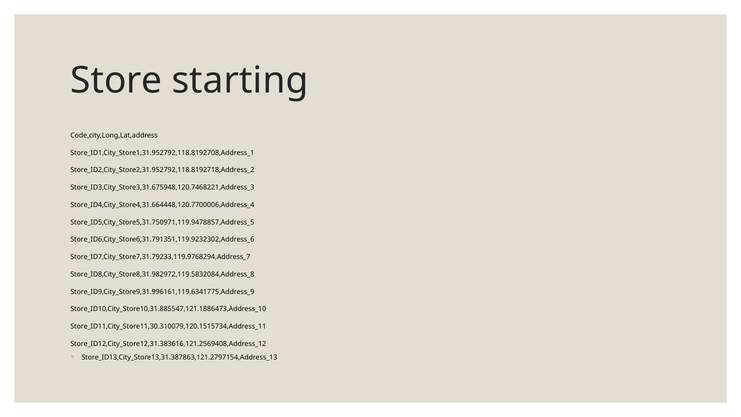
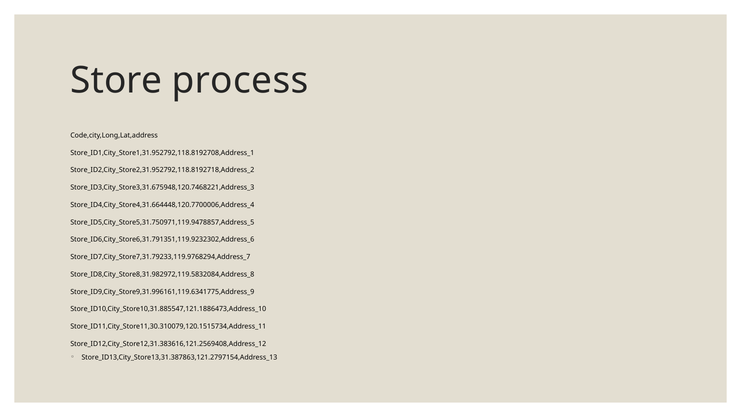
starting: starting -> process (240, 81)
